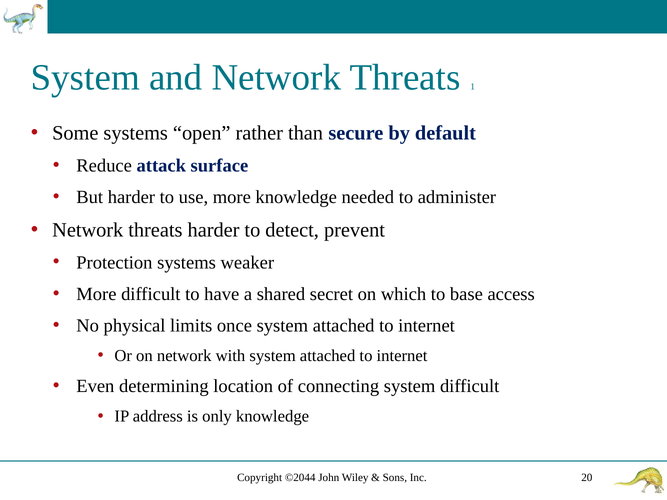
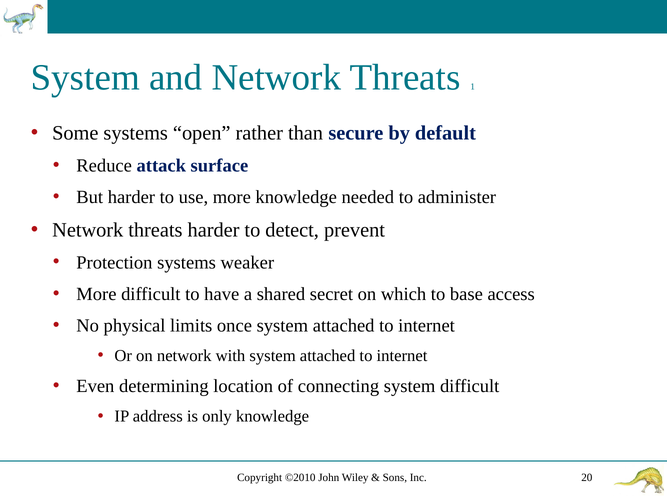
©2044: ©2044 -> ©2010 (300, 478)
